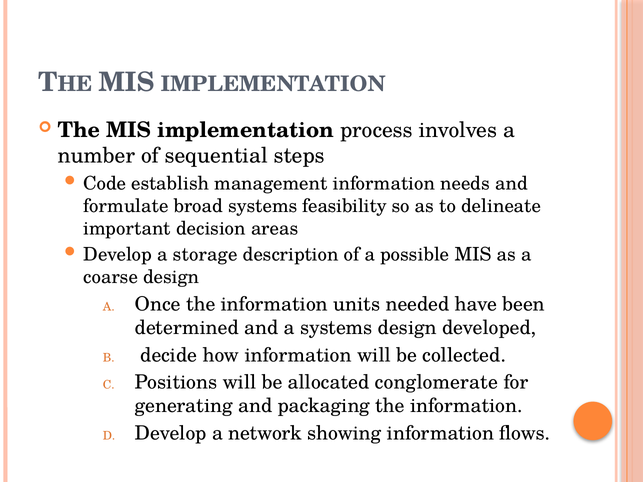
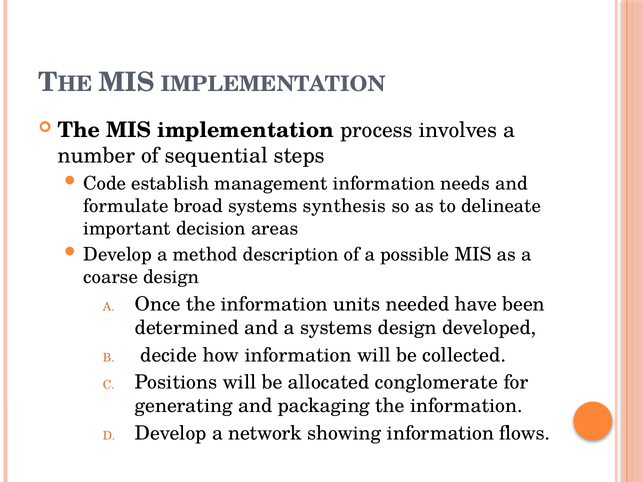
feasibility: feasibility -> synthesis (344, 206)
storage: storage -> method (205, 255)
